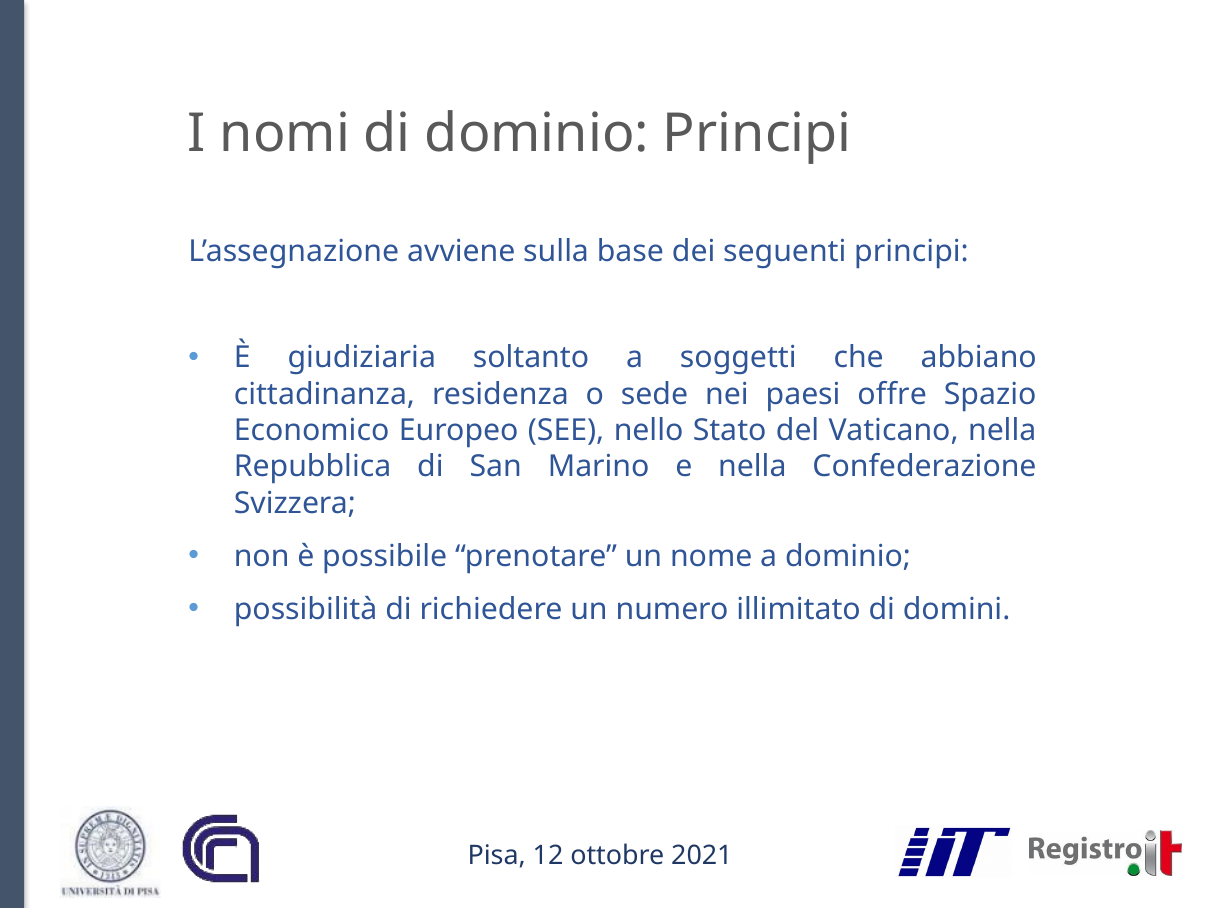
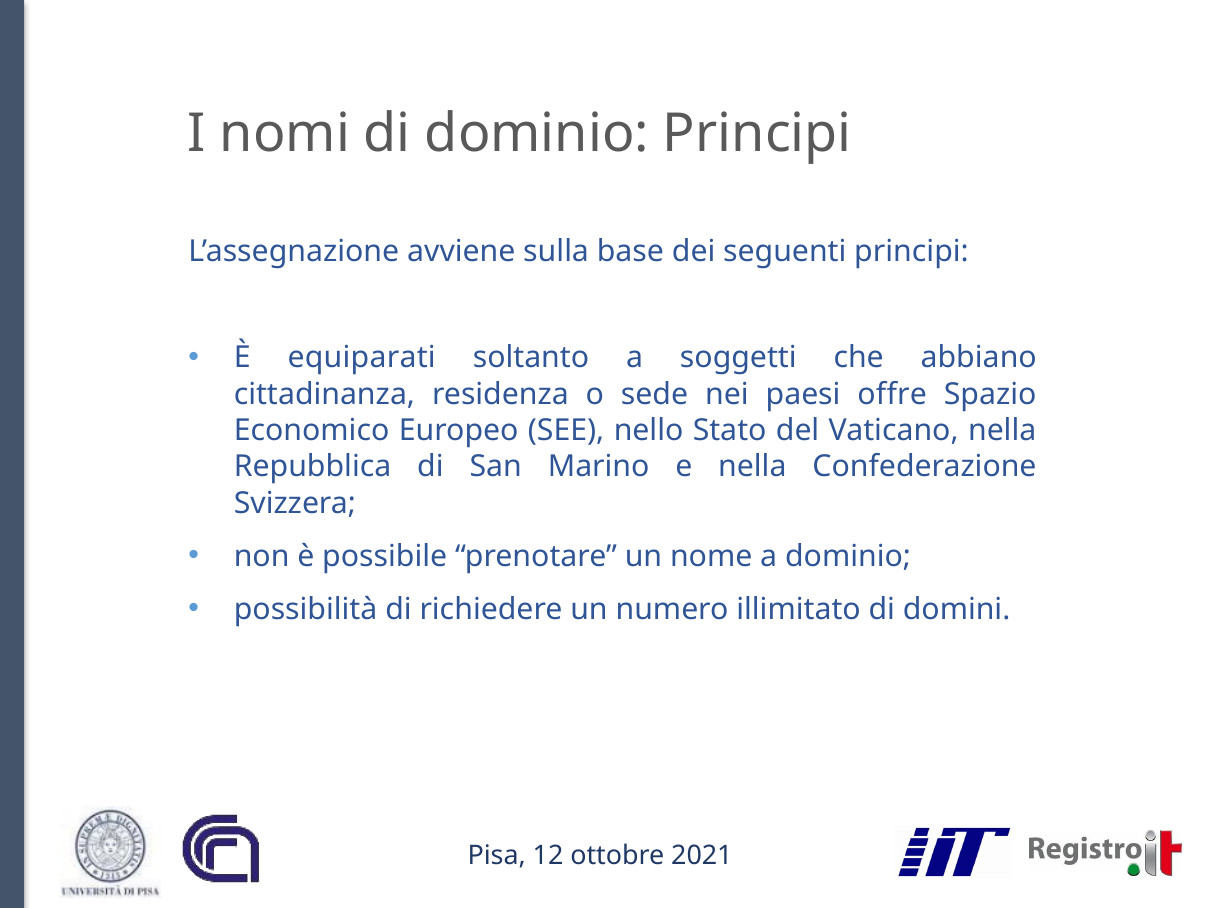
giudiziaria: giudiziaria -> equiparati (362, 358)
